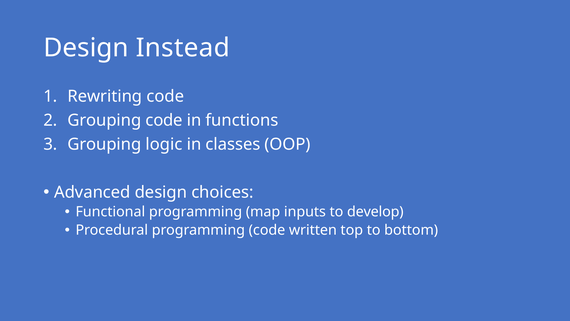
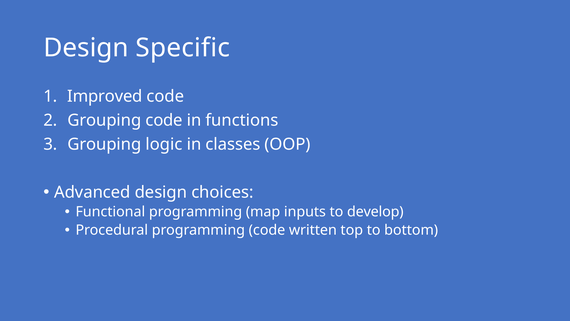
Instead: Instead -> Specific (183, 48)
Rewriting: Rewriting -> Improved (105, 96)
